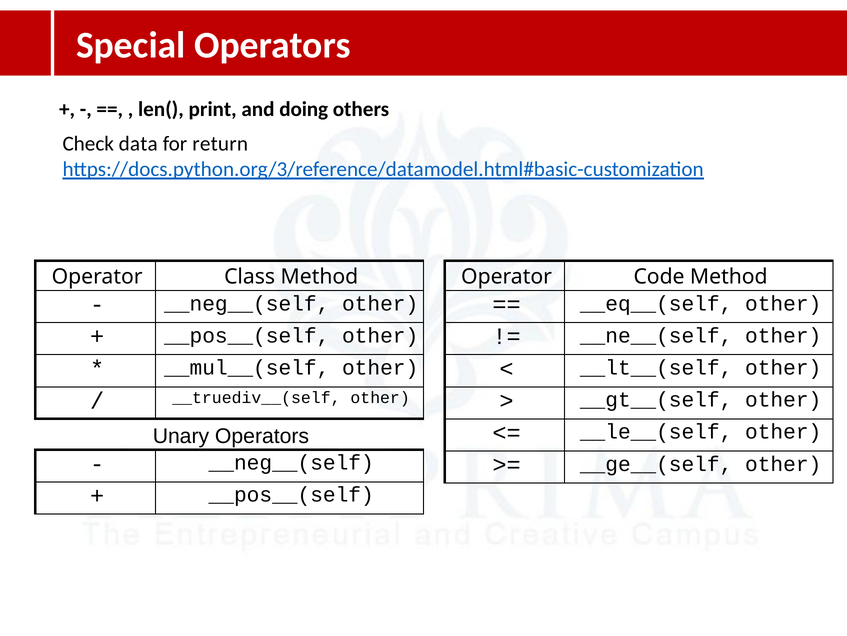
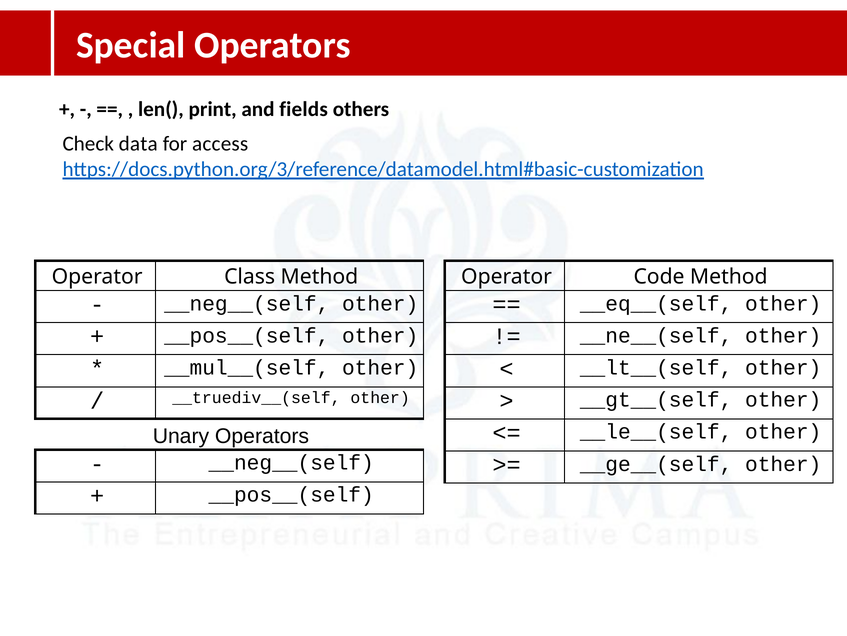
doing: doing -> fields (304, 109)
return: return -> access (220, 144)
